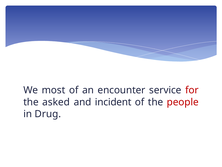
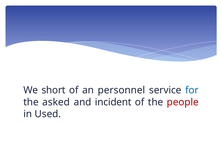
most: most -> short (54, 90)
encounter: encounter -> personnel (121, 90)
for colour: red -> blue (192, 90)
Drug: Drug -> Used (48, 114)
